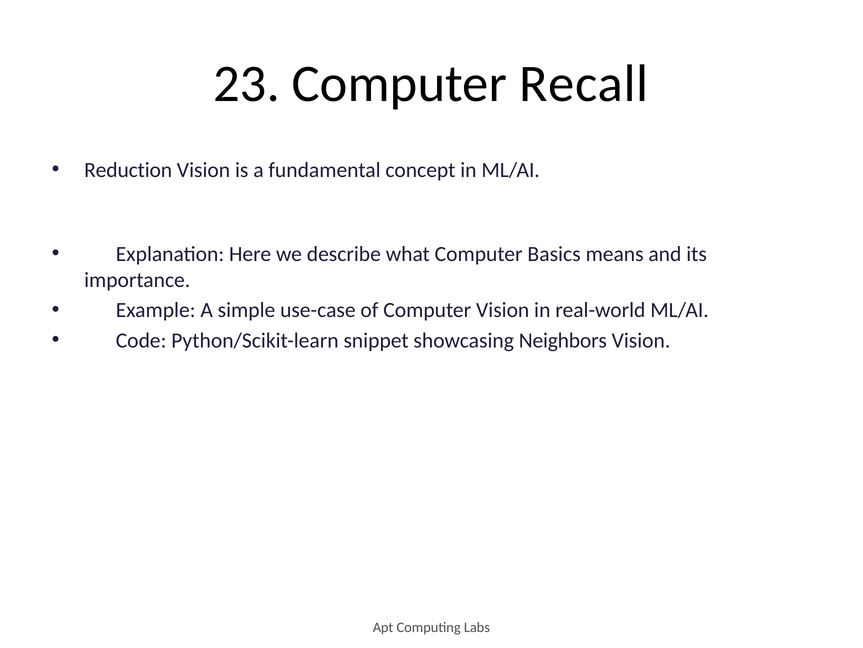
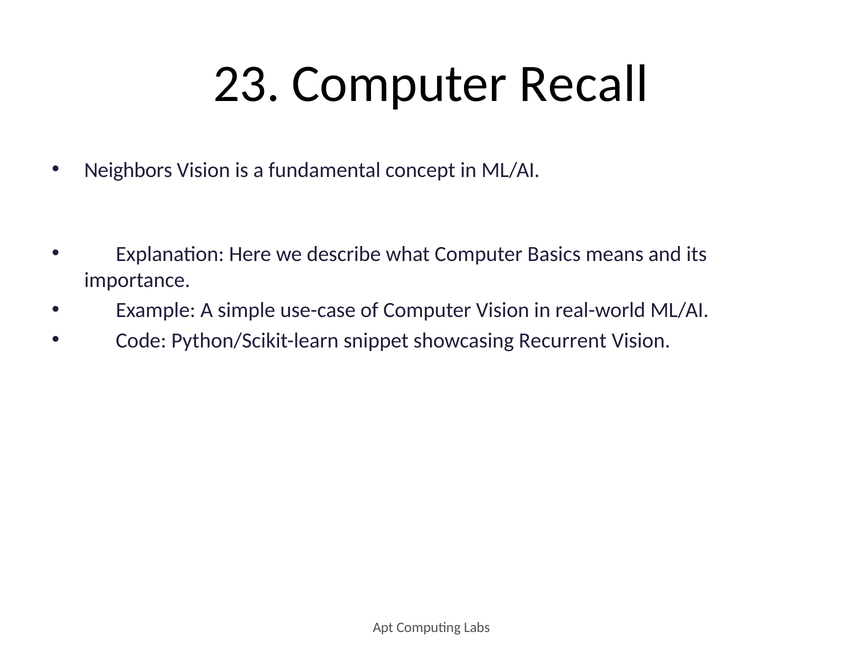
Reduction: Reduction -> Neighbors (128, 170)
Neighbors: Neighbors -> Recurrent (563, 340)
